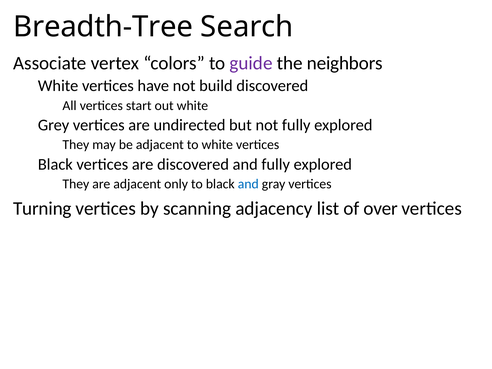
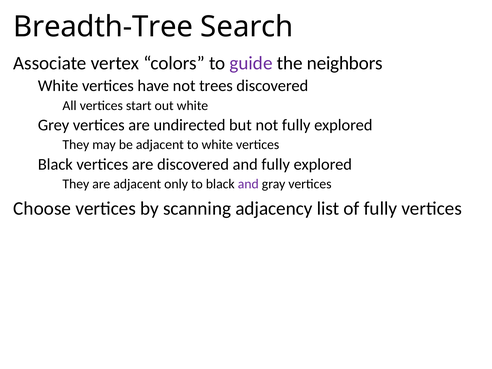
build: build -> trees (216, 86)
and colour: blue -> purple (248, 184)
Turning: Turning -> Choose (42, 209)
of over: over -> fully (380, 209)
